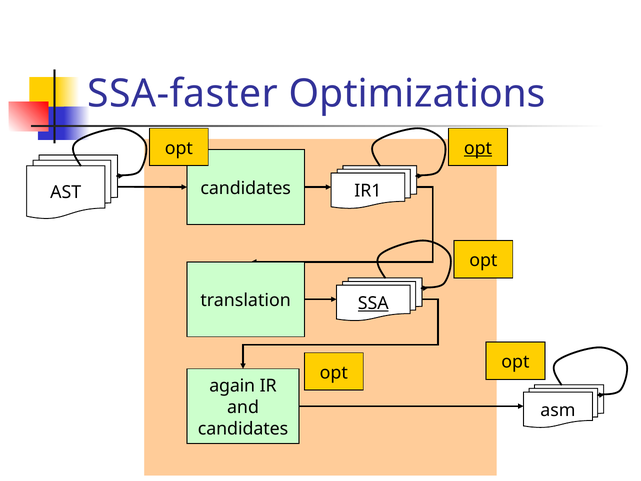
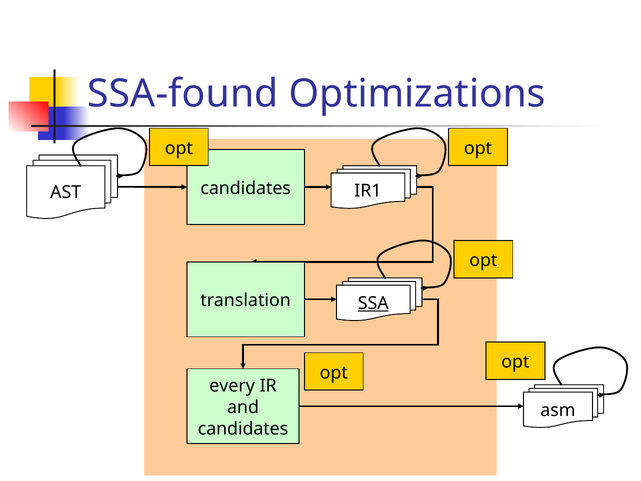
SSA-faster: SSA-faster -> SSA-found (183, 94)
opt underline: present -> none (478, 148)
again: again -> every (232, 386)
